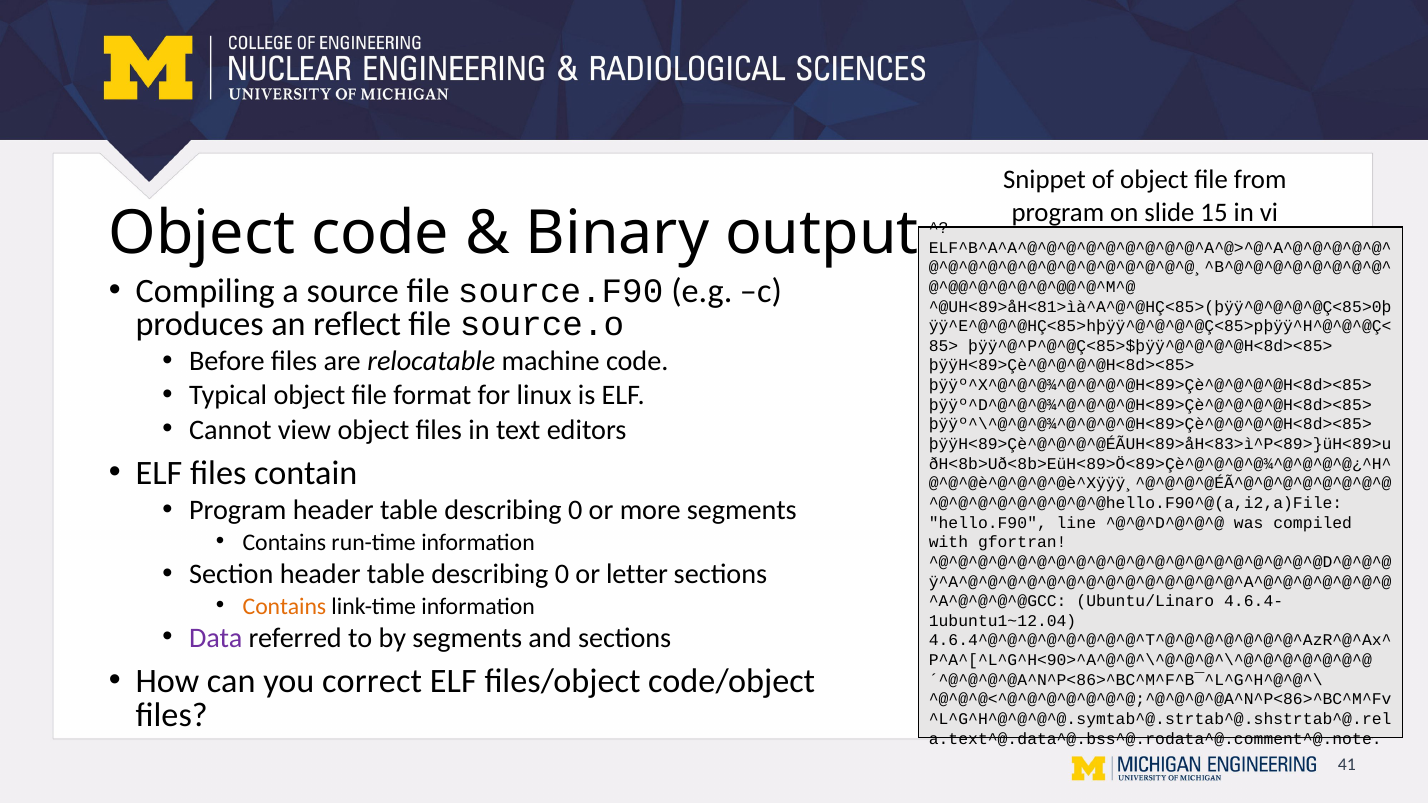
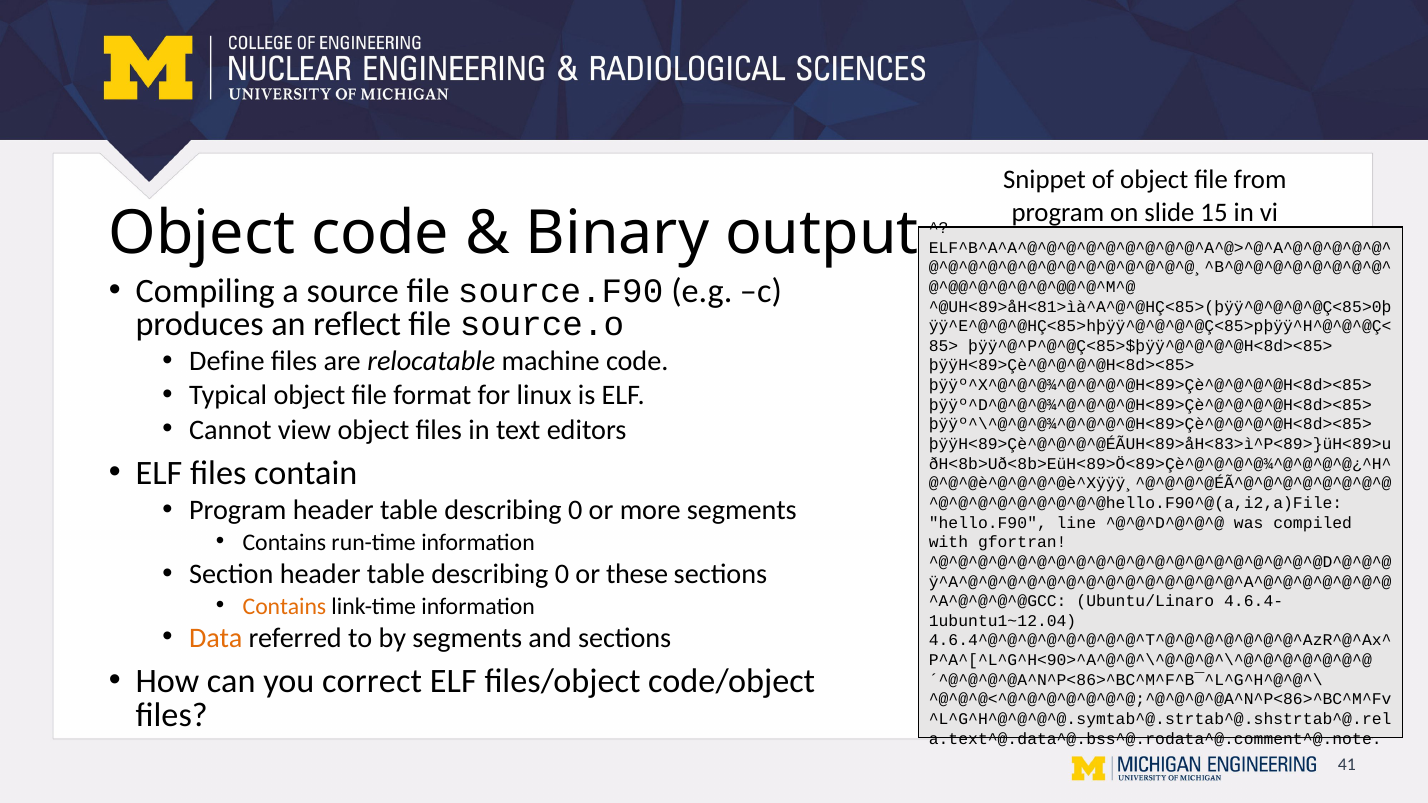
Before: Before -> Define (227, 362)
letter: letter -> these (637, 574)
Data colour: purple -> orange (216, 638)
